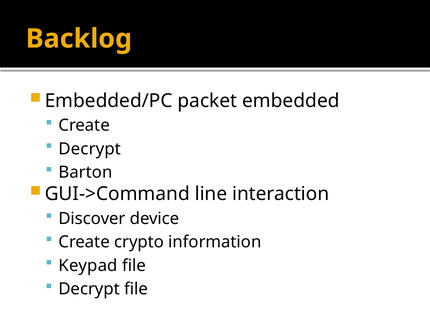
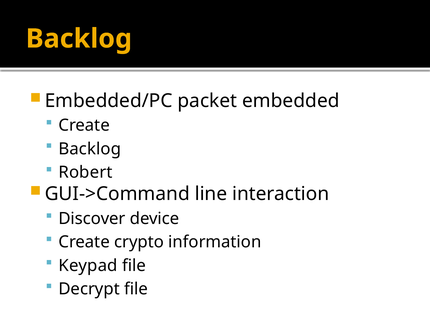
Decrypt: Decrypt -> Backlog (90, 149)
Barton: Barton -> Robert (85, 172)
